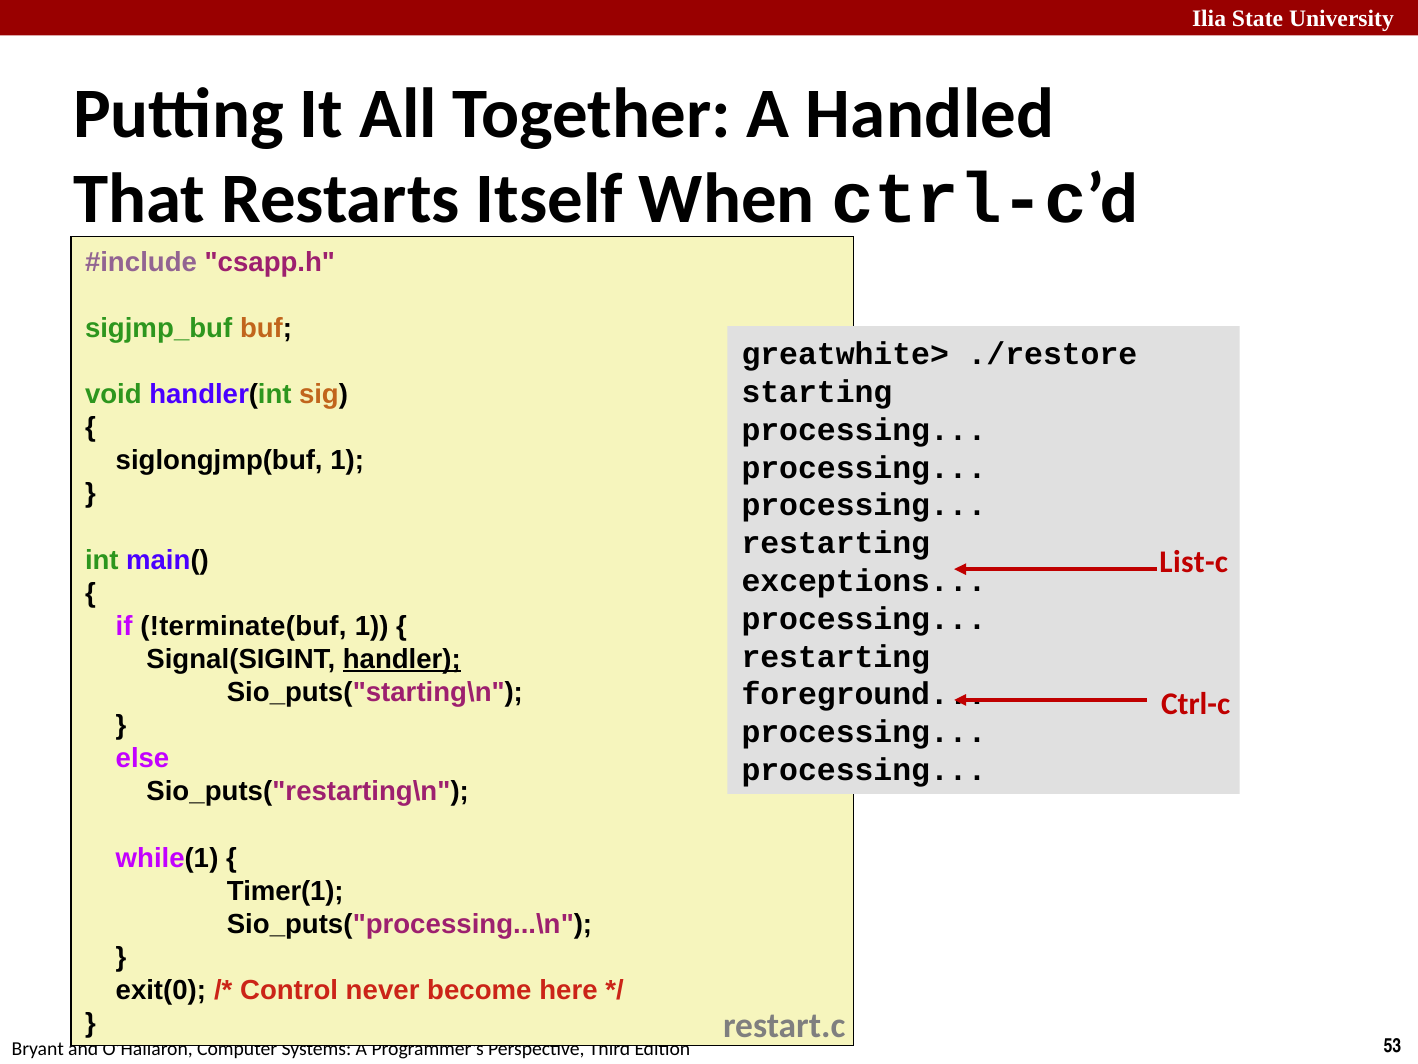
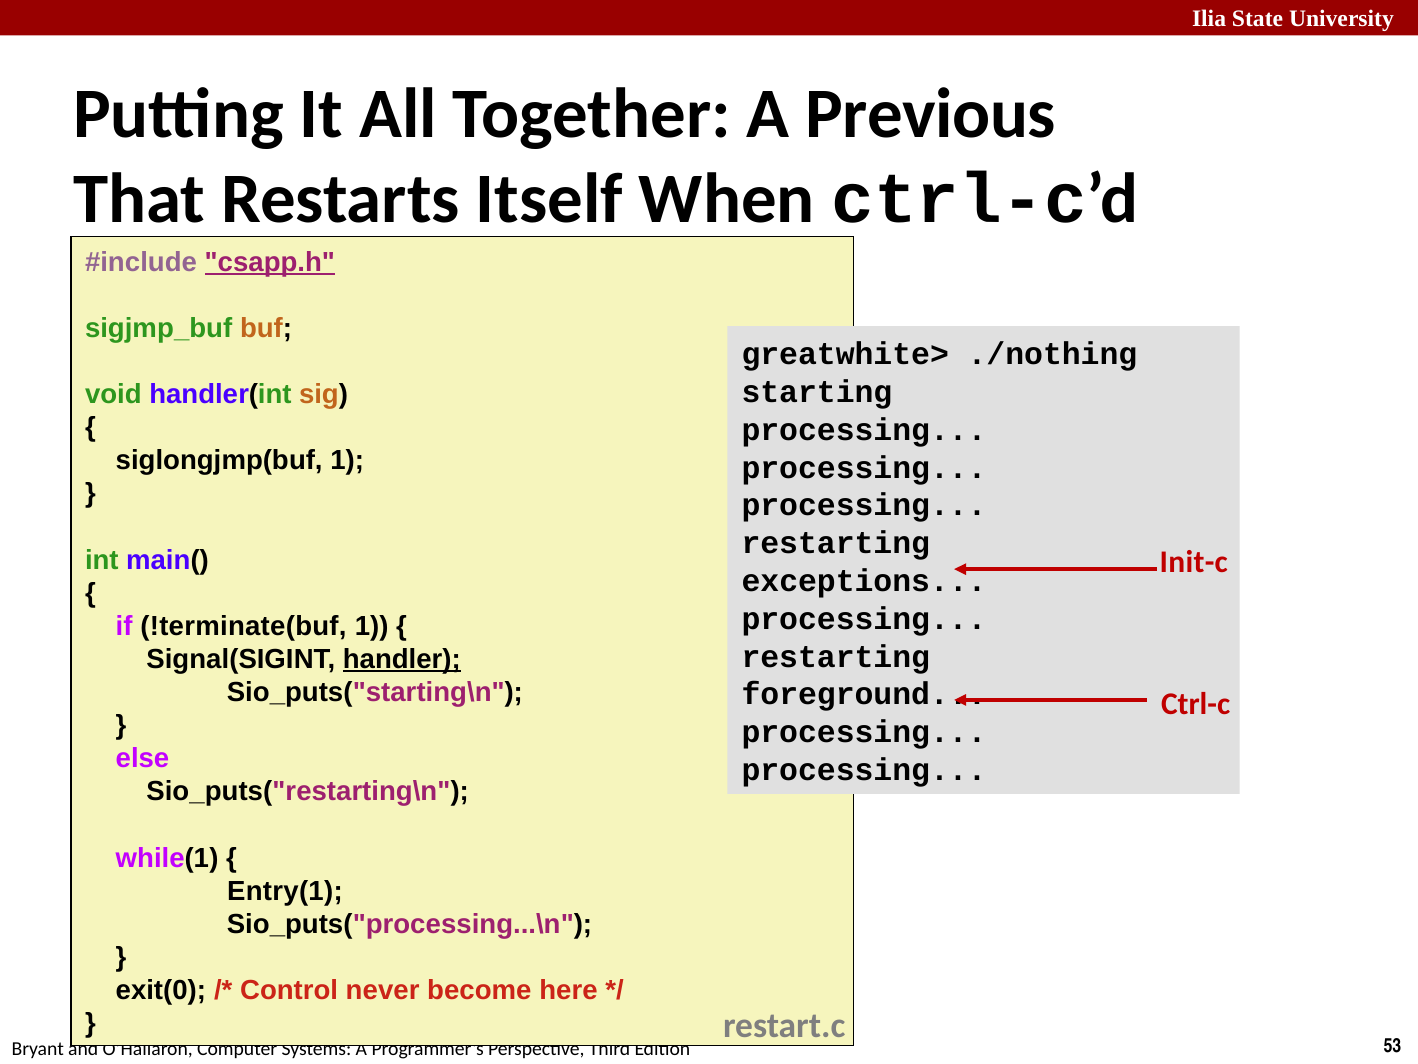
Handled: Handled -> Previous (931, 114)
csapp.h underline: none -> present (270, 262)
./restore: ./restore -> ./nothing (1052, 354)
List-c: List-c -> Init-c (1194, 562)
Timer(1: Timer(1 -> Entry(1 (285, 891)
